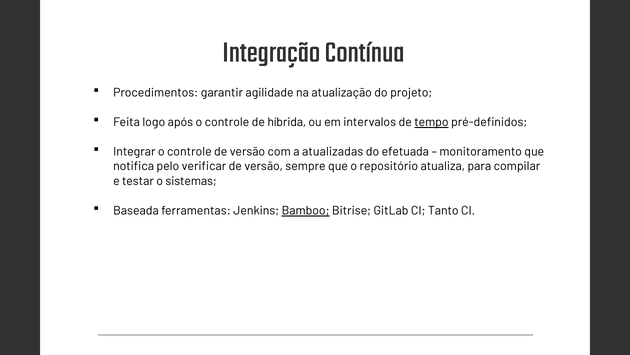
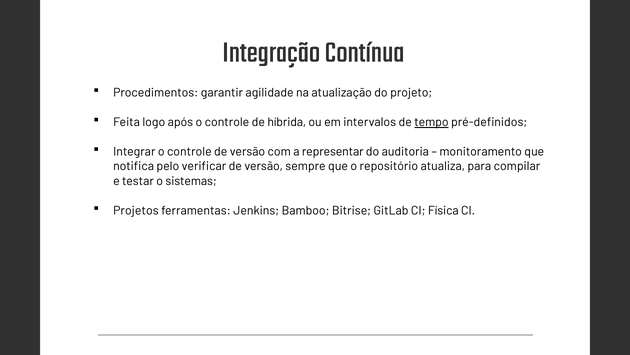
atualizadas: atualizadas -> representar (333, 151)
efetuada: efetuada -> auditoria (405, 151)
Baseada: Baseada -> Projetos (136, 210)
Bamboo underline: present -> none (306, 210)
Tanto: Tanto -> Física (443, 210)
